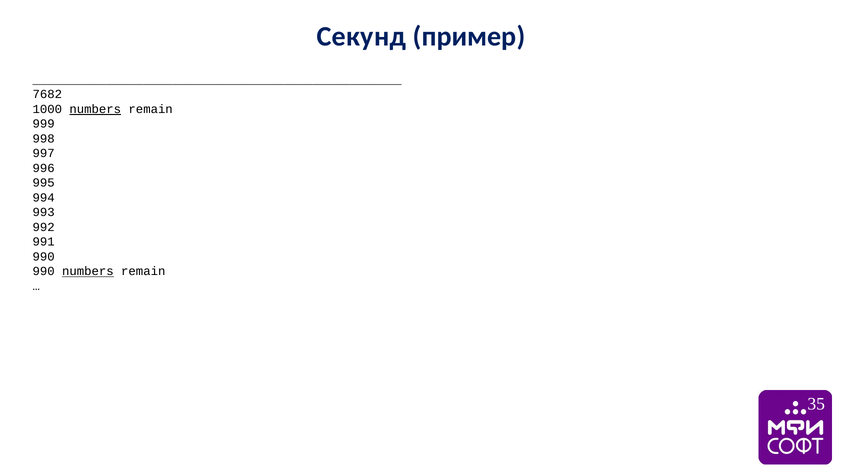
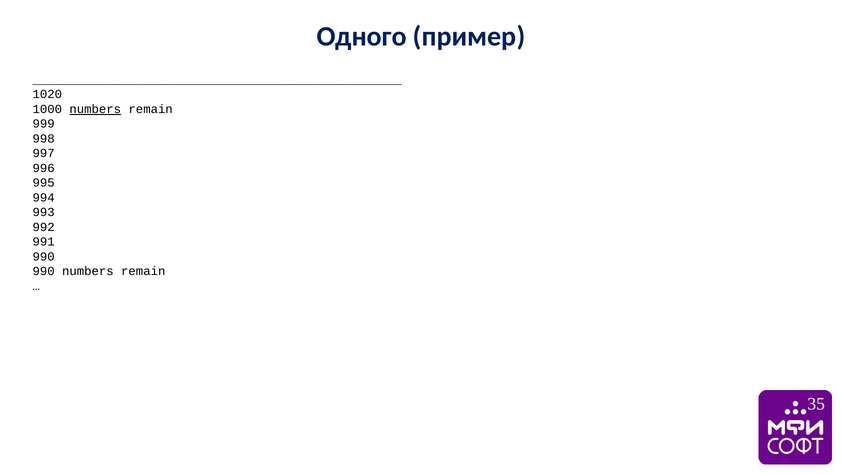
Секунд: Секунд -> Одного (362, 36)
7682: 7682 -> 1020 (47, 94)
numbers underline: present -> none (88, 271)
